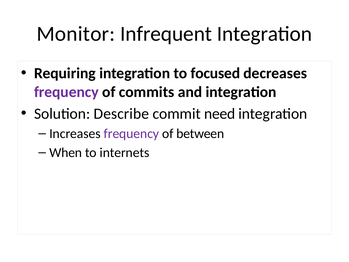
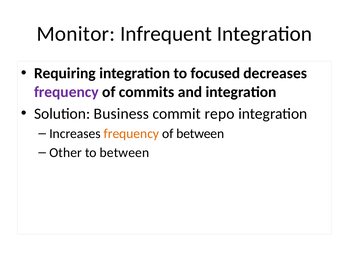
Describe: Describe -> Business (121, 114)
need: need -> repo (220, 114)
frequency colour: purple -> orange (131, 134)
When: When -> Other (66, 153)
to internets: internets -> between (124, 153)
